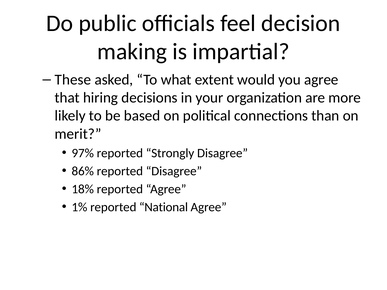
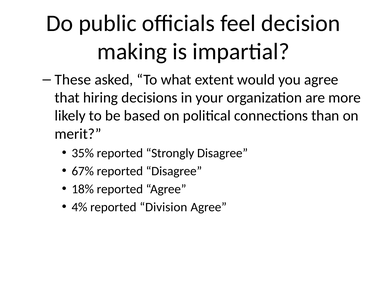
97%: 97% -> 35% (83, 153)
86%: 86% -> 67% (83, 171)
1%: 1% -> 4% (79, 207)
National: National -> Division (163, 207)
